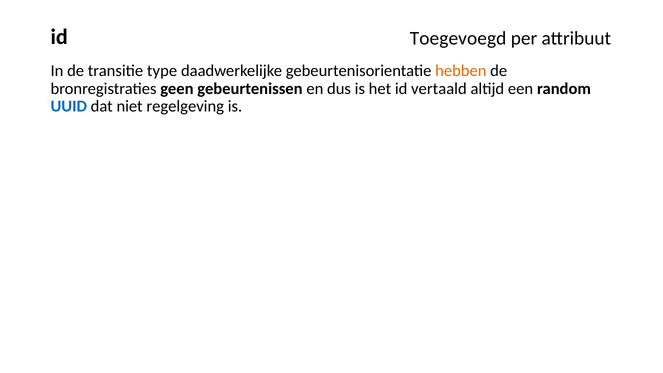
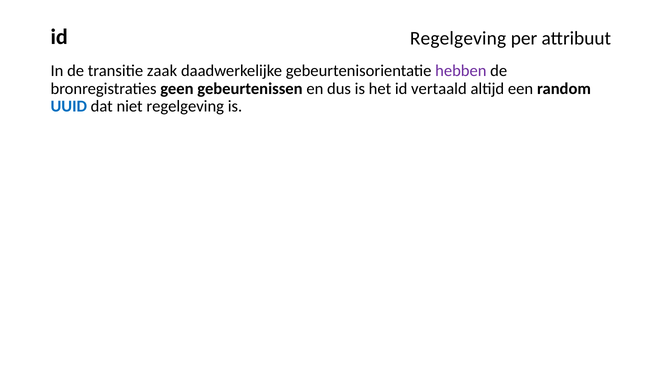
Toegevoegd: Toegevoegd -> Regelgeving (458, 38)
type: type -> zaak (162, 71)
hebben colour: orange -> purple (461, 71)
